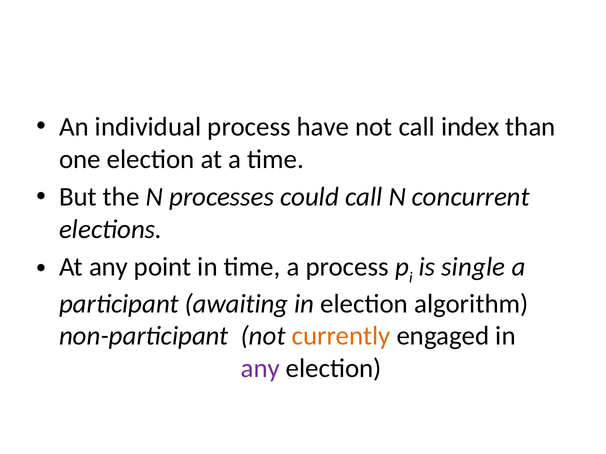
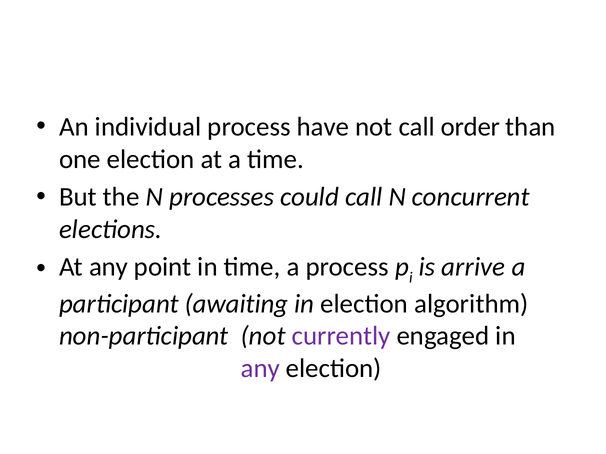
index: index -> order (470, 127)
single: single -> arrive (473, 267)
currently colour: orange -> purple (341, 336)
